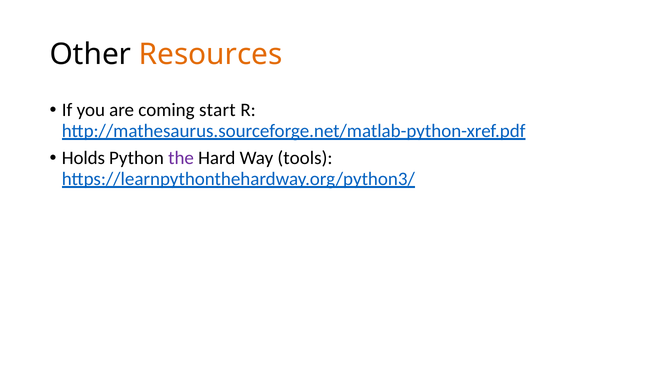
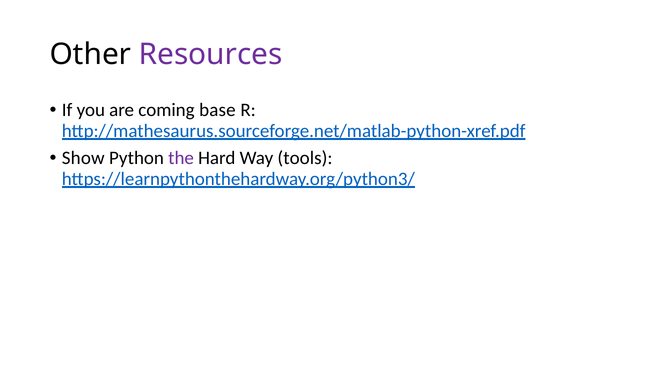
Resources colour: orange -> purple (211, 55)
start: start -> base (217, 110)
Holds: Holds -> Show (83, 158)
